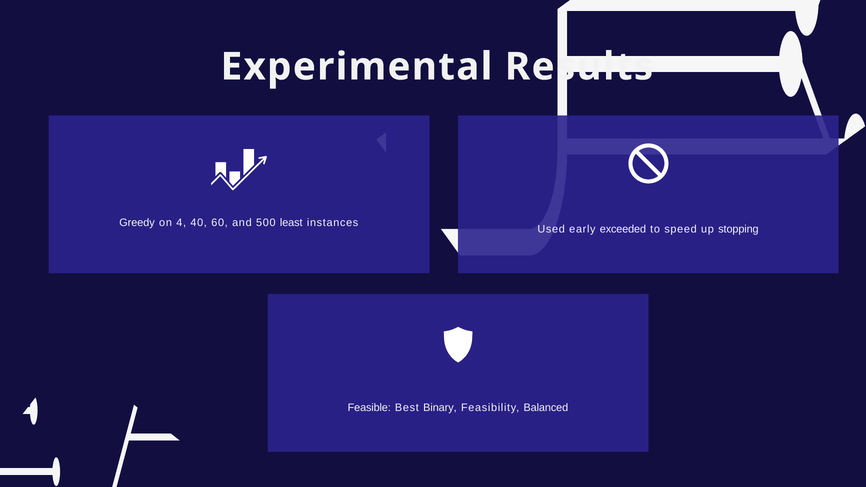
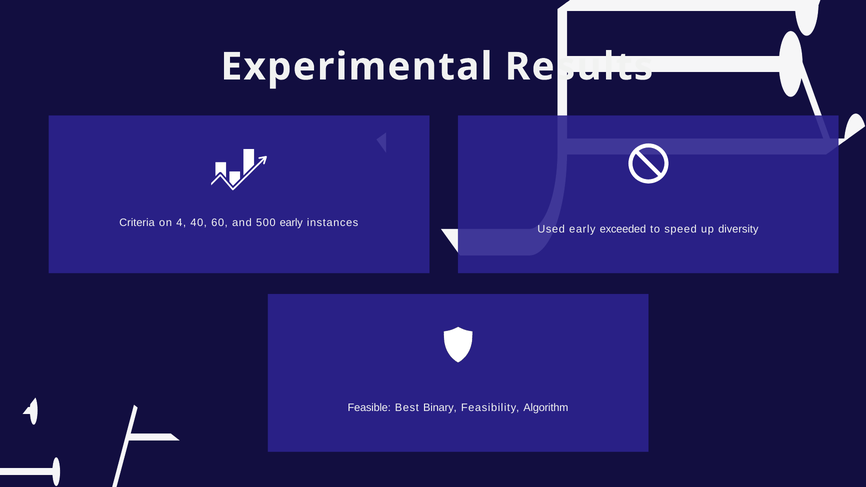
Greedy: Greedy -> Criteria (137, 223)
500 least: least -> early (291, 223)
stopping: stopping -> diversity (738, 229)
Balanced: Balanced -> Algorithm (546, 408)
